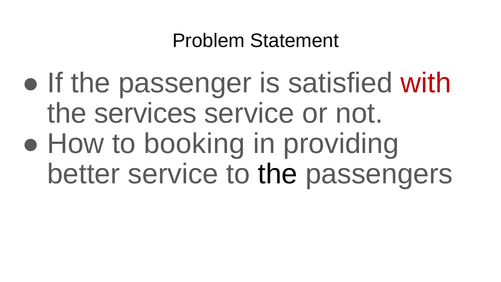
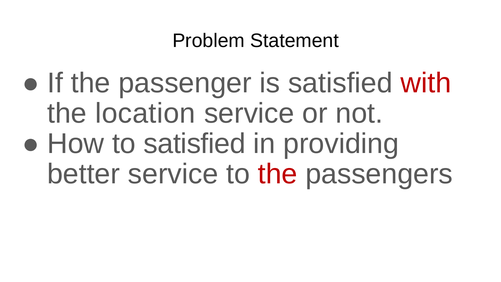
services: services -> location (145, 113)
to booking: booking -> satisfied (195, 144)
the colour: black -> red (278, 174)
